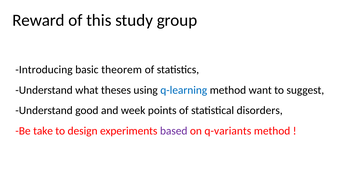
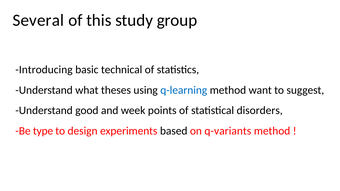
Reward: Reward -> Several (38, 20)
theorem: theorem -> technical (122, 70)
take: take -> type (43, 131)
based colour: purple -> black (174, 131)
